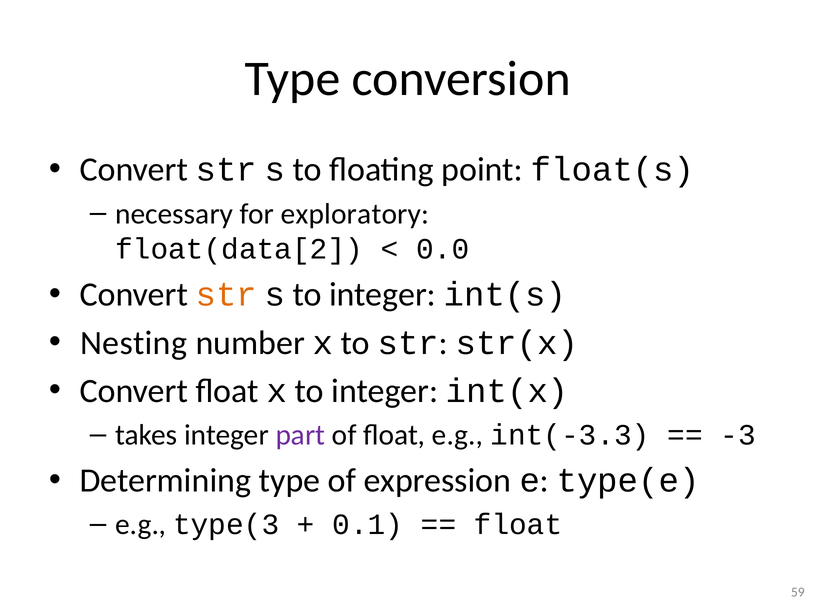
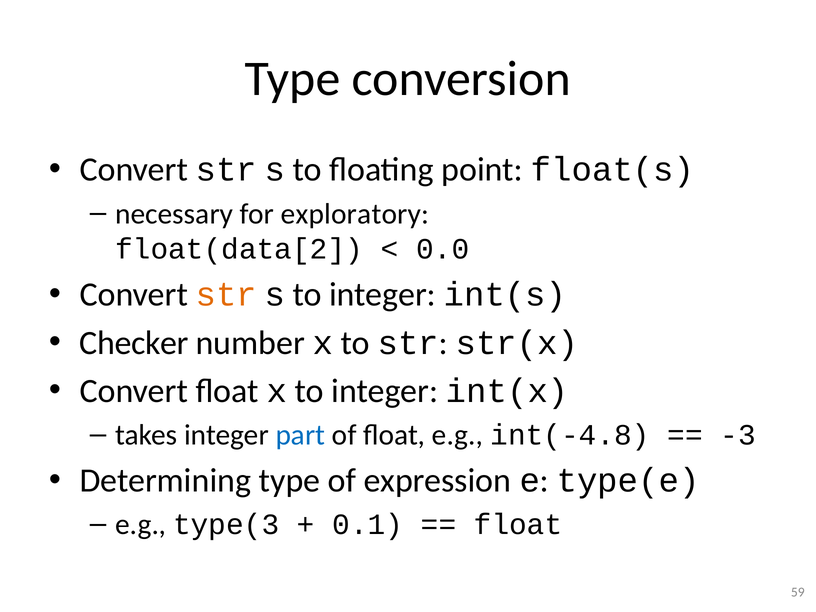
Nesting: Nesting -> Checker (134, 343)
part colour: purple -> blue (300, 435)
int(-3.3: int(-3.3 -> int(-4.8 (570, 435)
